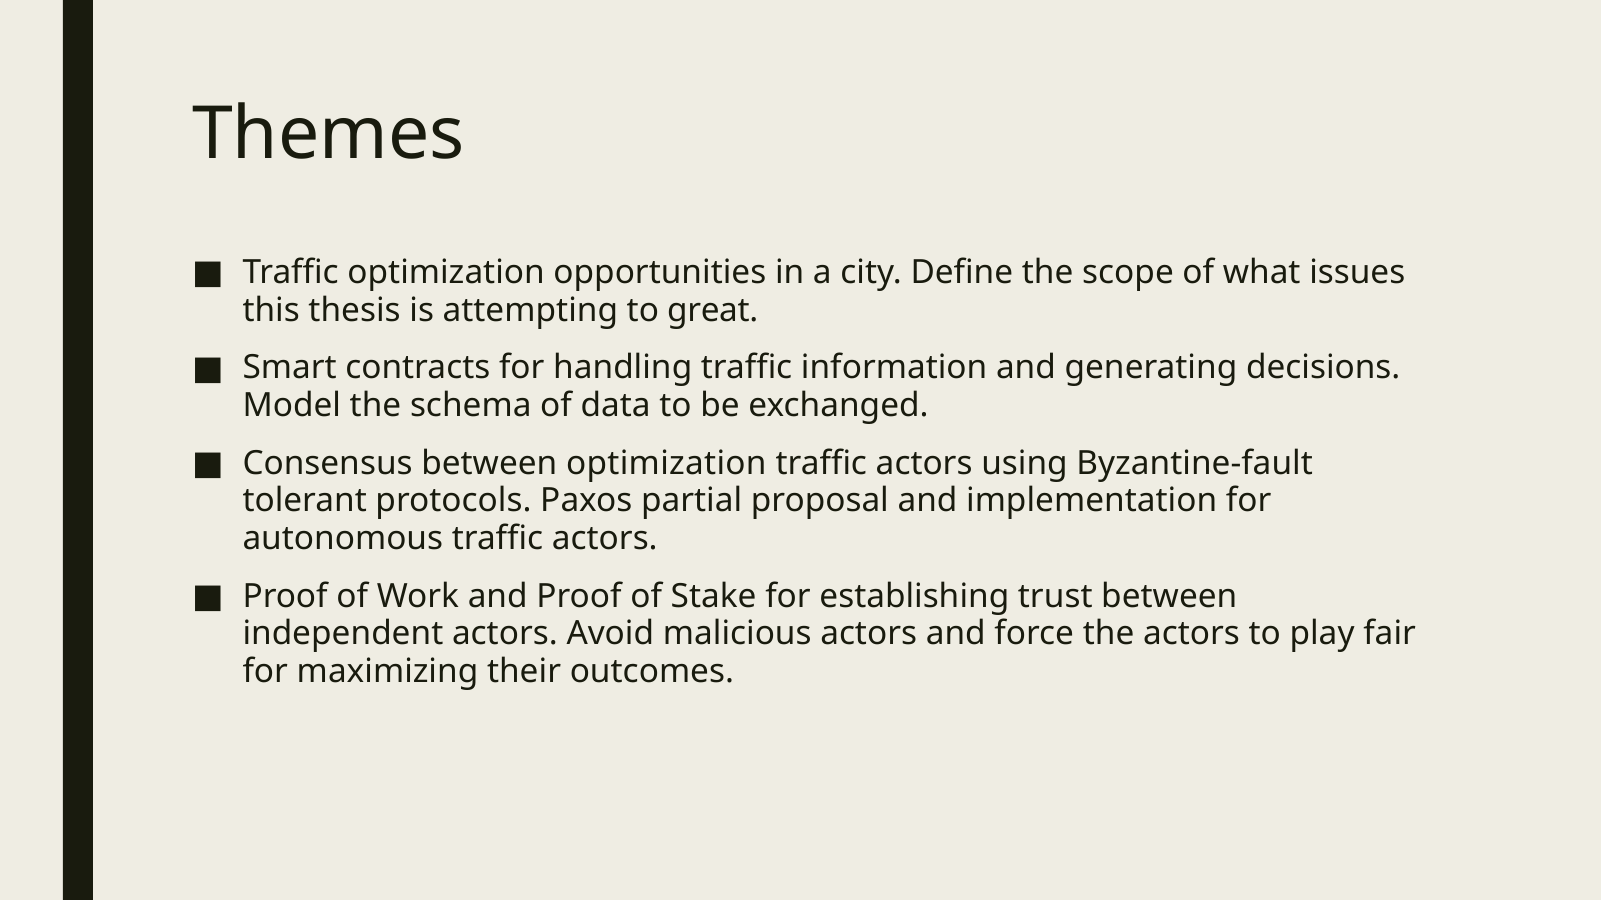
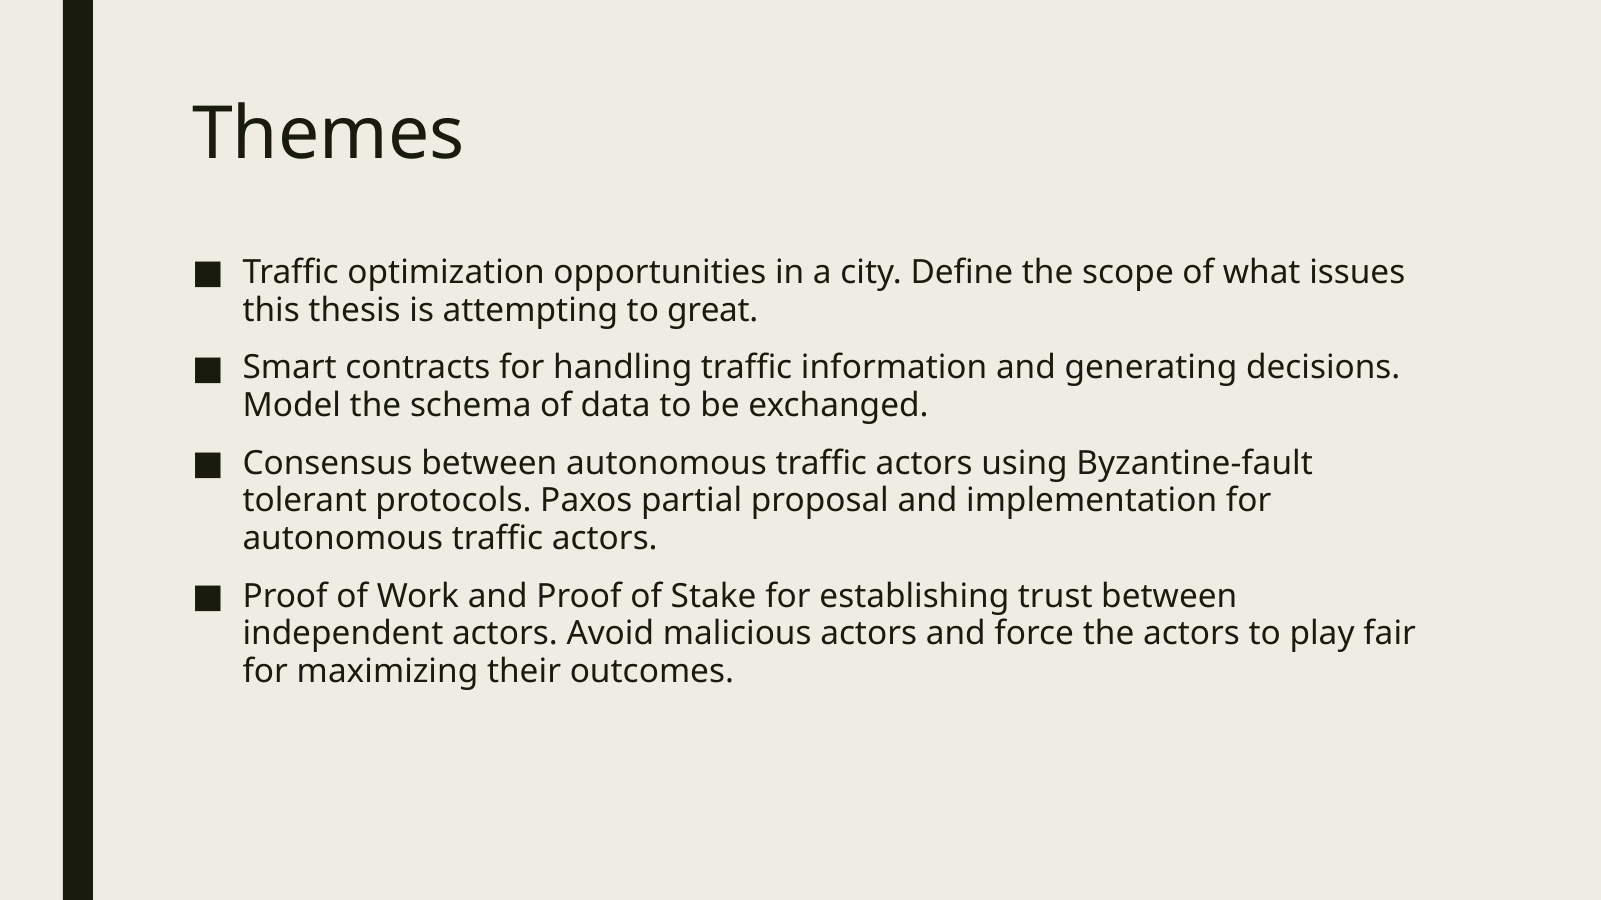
between optimization: optimization -> autonomous (667, 463)
